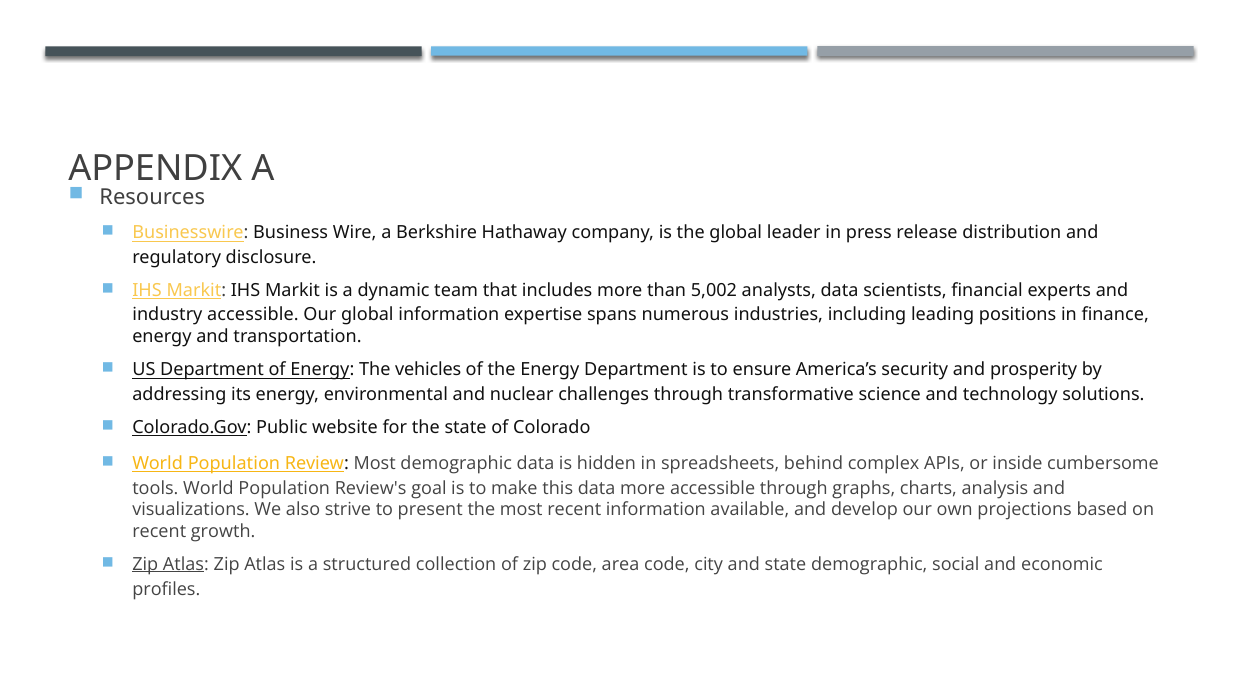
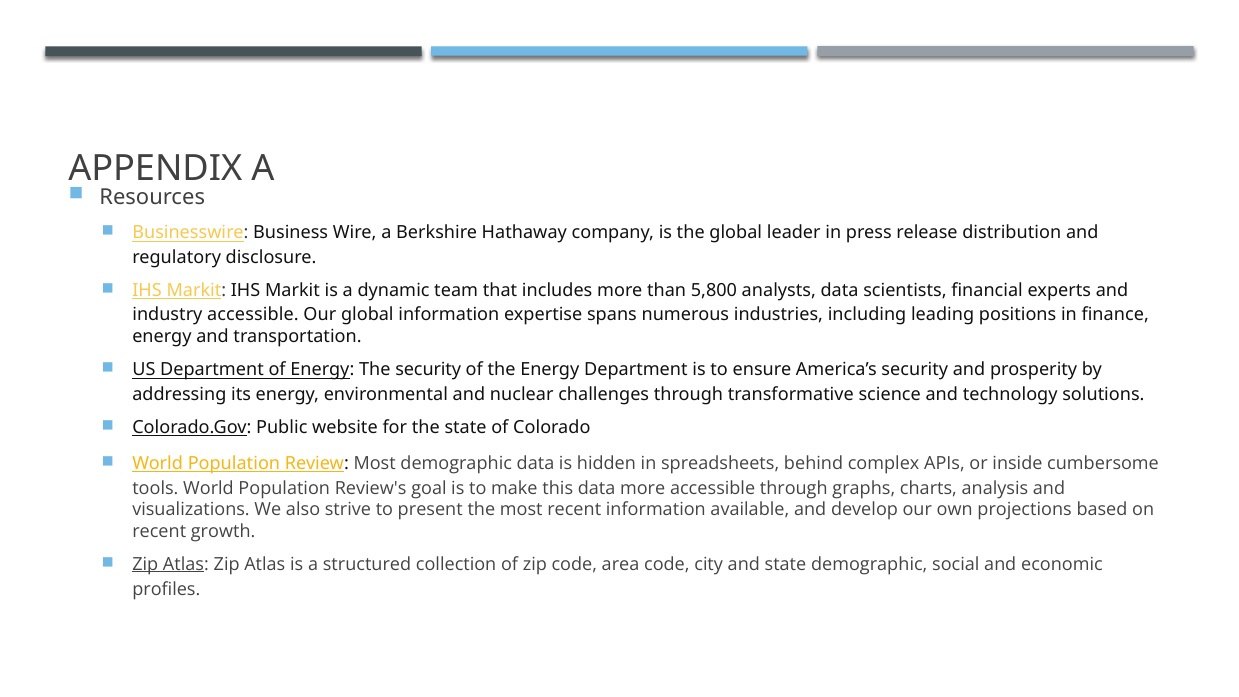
5,002: 5,002 -> 5,800 (714, 290)
The vehicles: vehicles -> security (428, 370)
